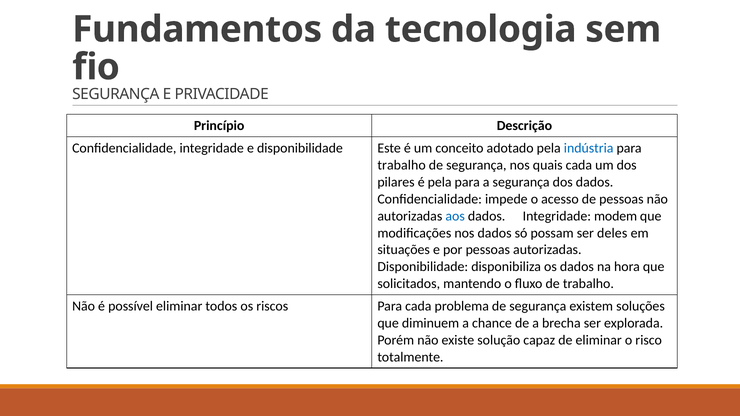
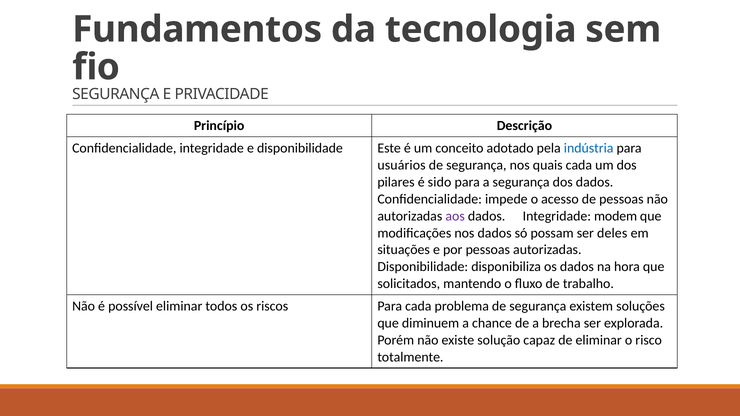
trabalho: trabalho -> usuários (402, 165)
é pela: pela -> sido (440, 182)
aos colour: blue -> purple (455, 216)
